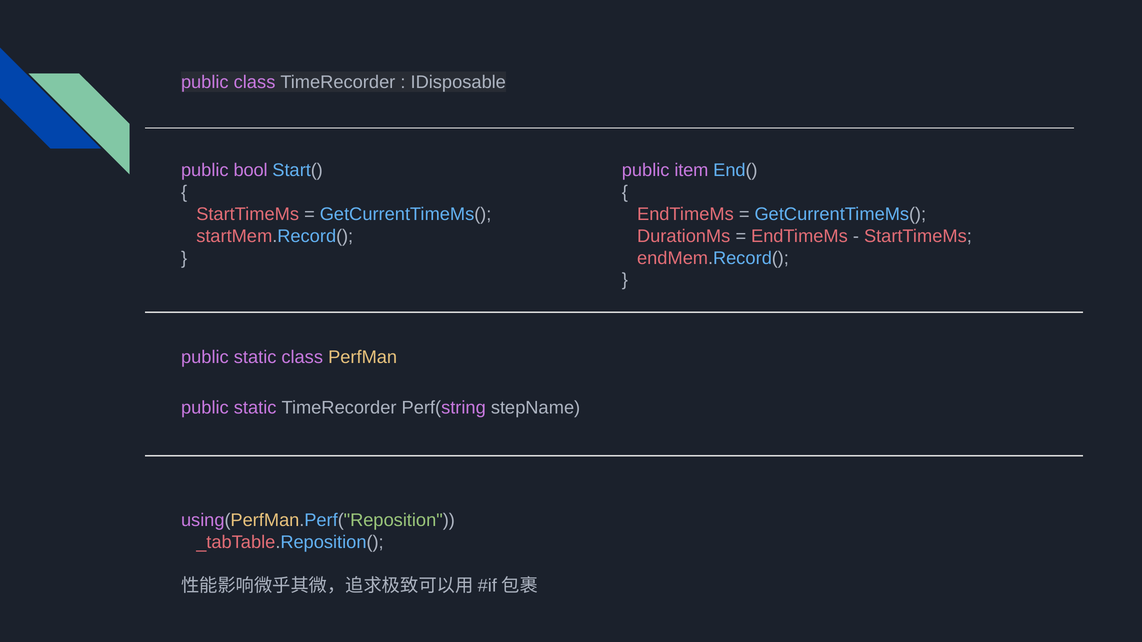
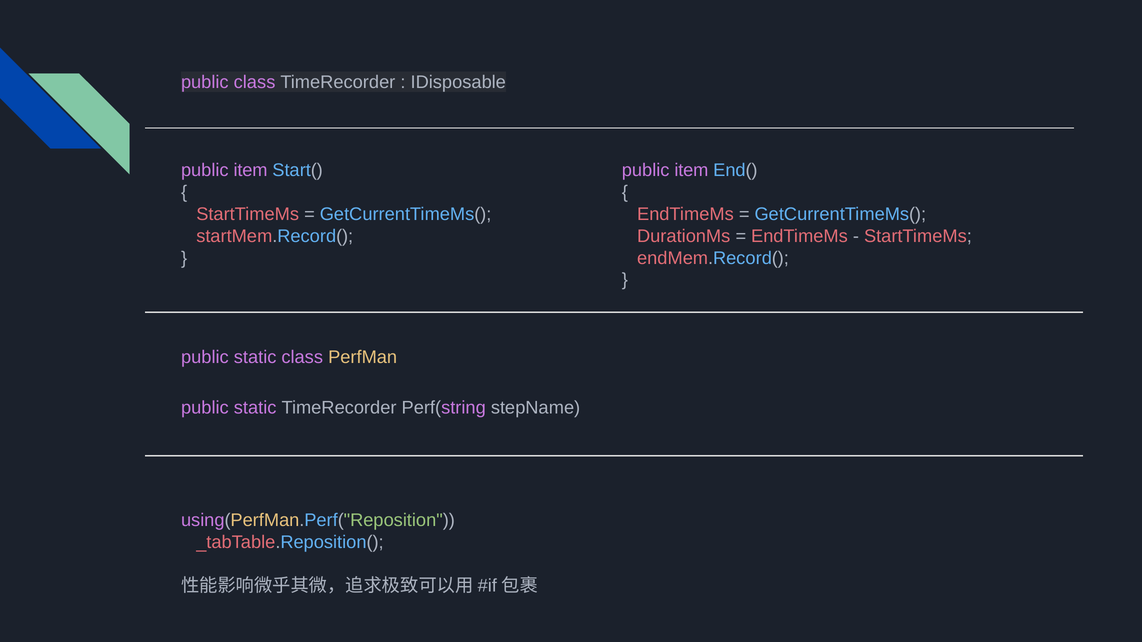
bool: bool -> item (251, 171)
